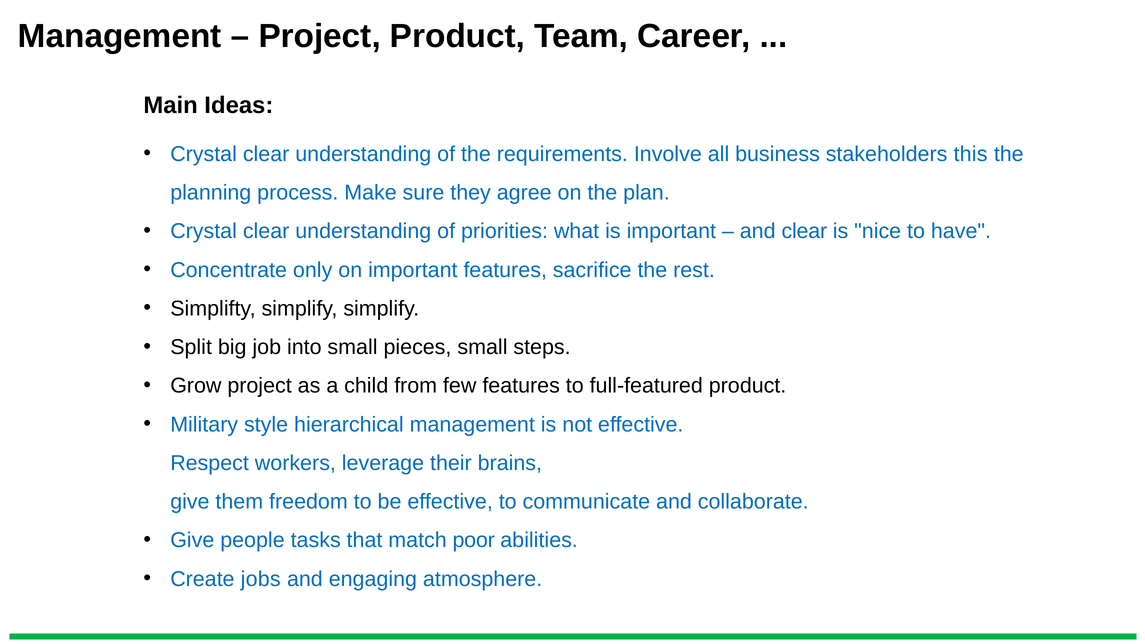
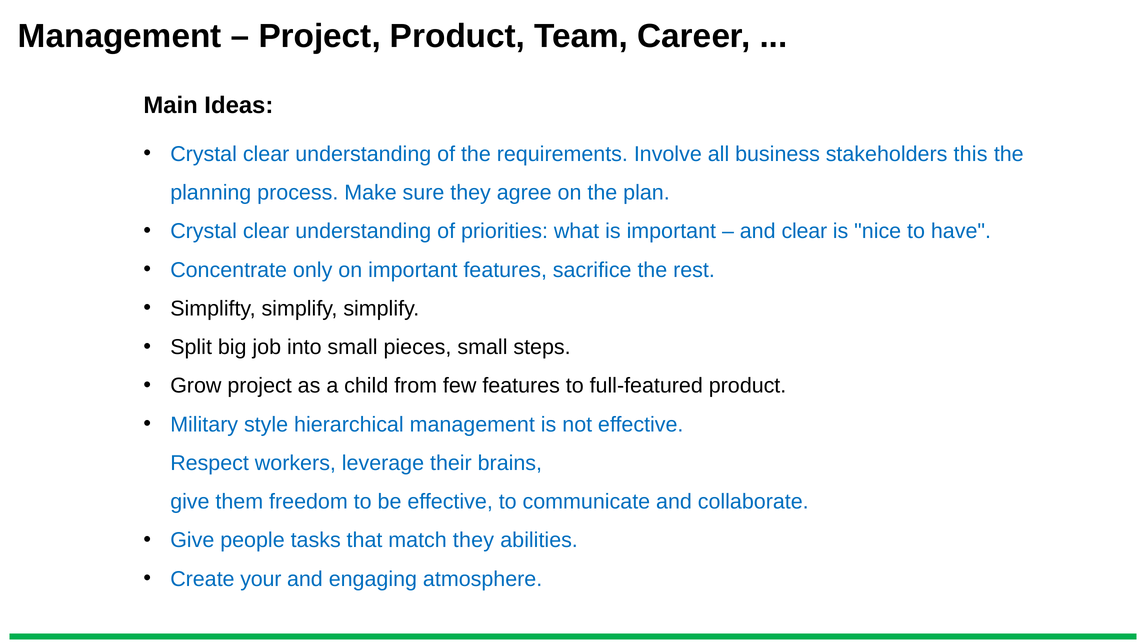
match poor: poor -> they (473, 540)
jobs: jobs -> your (261, 579)
